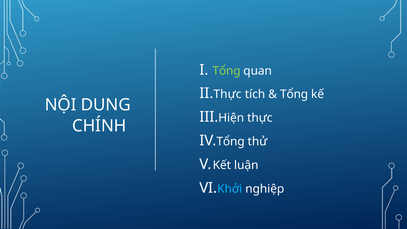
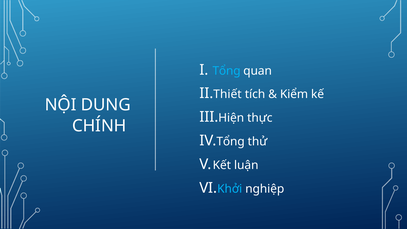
Tổng colour: light green -> light blue (227, 71)
Thực: Thực -> Thiết (228, 94)
Tổng: Tổng -> Kiểm (294, 94)
